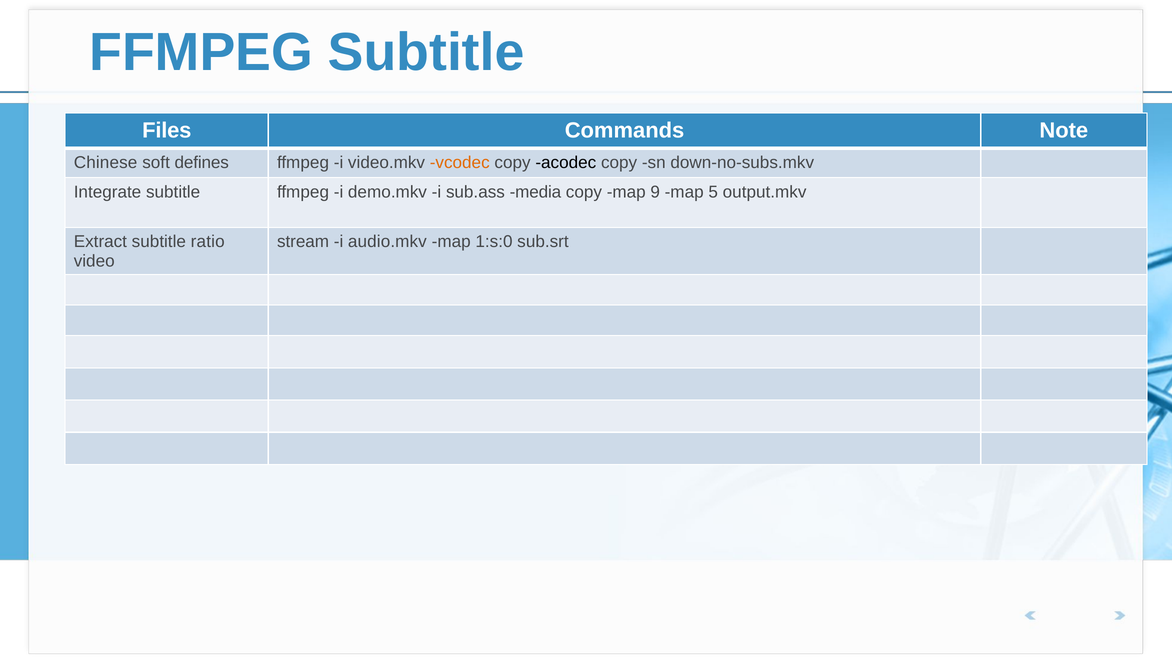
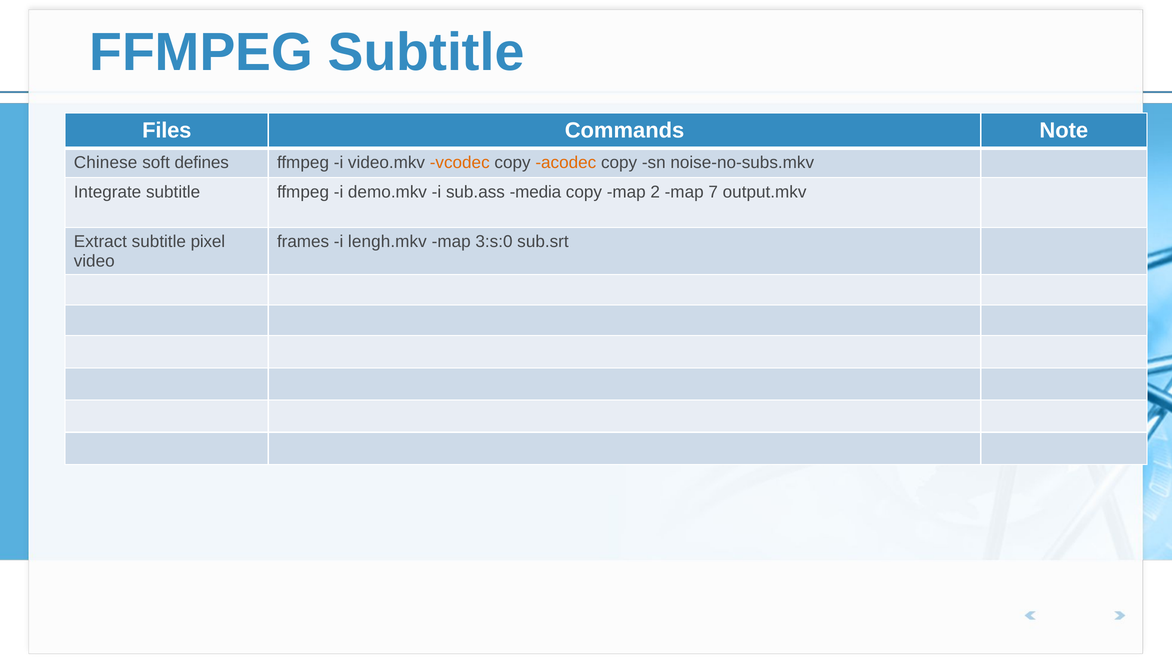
acodec colour: black -> orange (566, 163)
down-no-subs.mkv: down-no-subs.mkv -> noise-no-subs.mkv (742, 163)
9: 9 -> 2 (655, 192)
5: 5 -> 7 (713, 192)
ratio: ratio -> pixel (208, 242)
stream: stream -> frames (303, 242)
audio.mkv: audio.mkv -> lengh.mkv (387, 242)
1:s:0: 1:s:0 -> 3:s:0 (494, 242)
